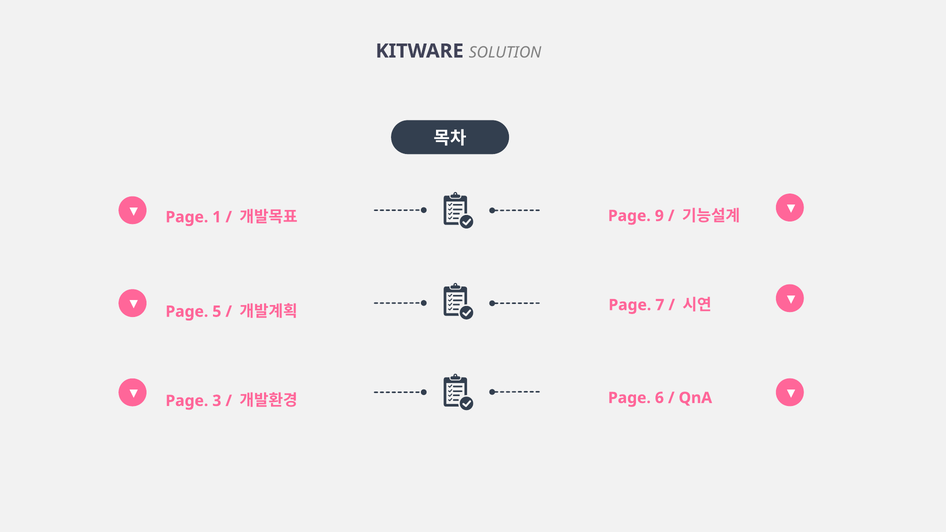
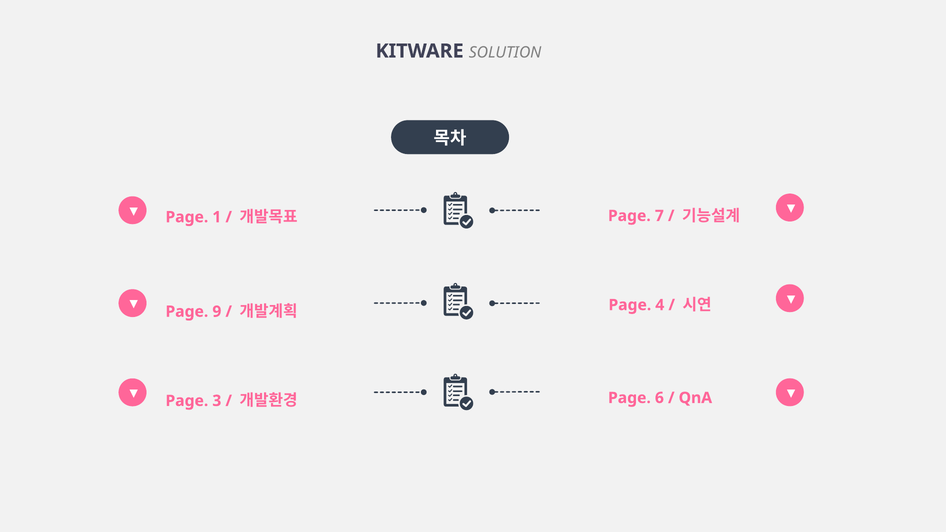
9: 9 -> 7 (659, 216)
5: 5 -> 9 (217, 312)
7: 7 -> 4 (660, 305)
